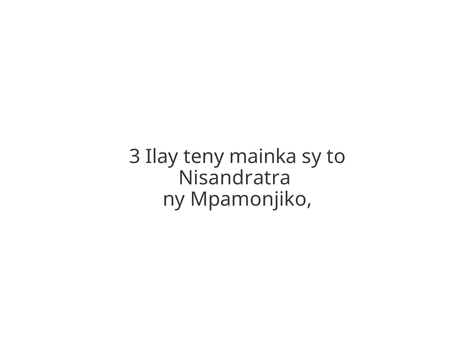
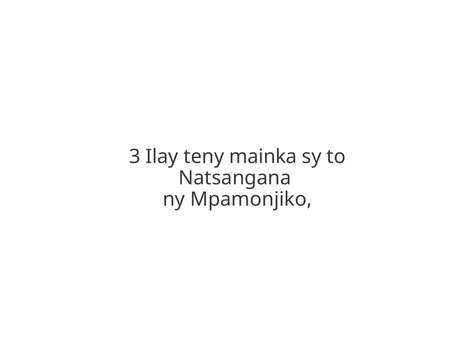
Nisandratra: Nisandratra -> Natsangana (235, 178)
